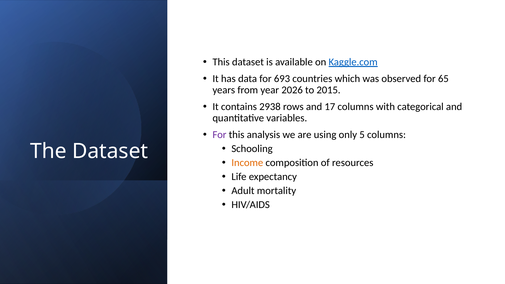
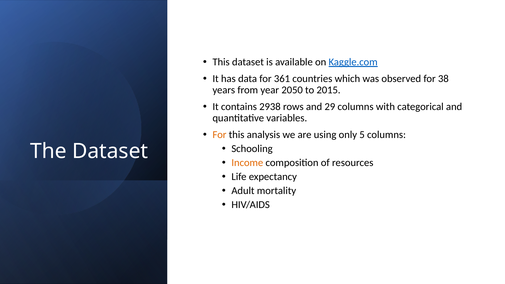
693: 693 -> 361 (282, 79)
65: 65 -> 38 (443, 79)
2026: 2026 -> 2050 (292, 90)
17: 17 -> 29 (330, 107)
For colour: purple -> orange (219, 135)
